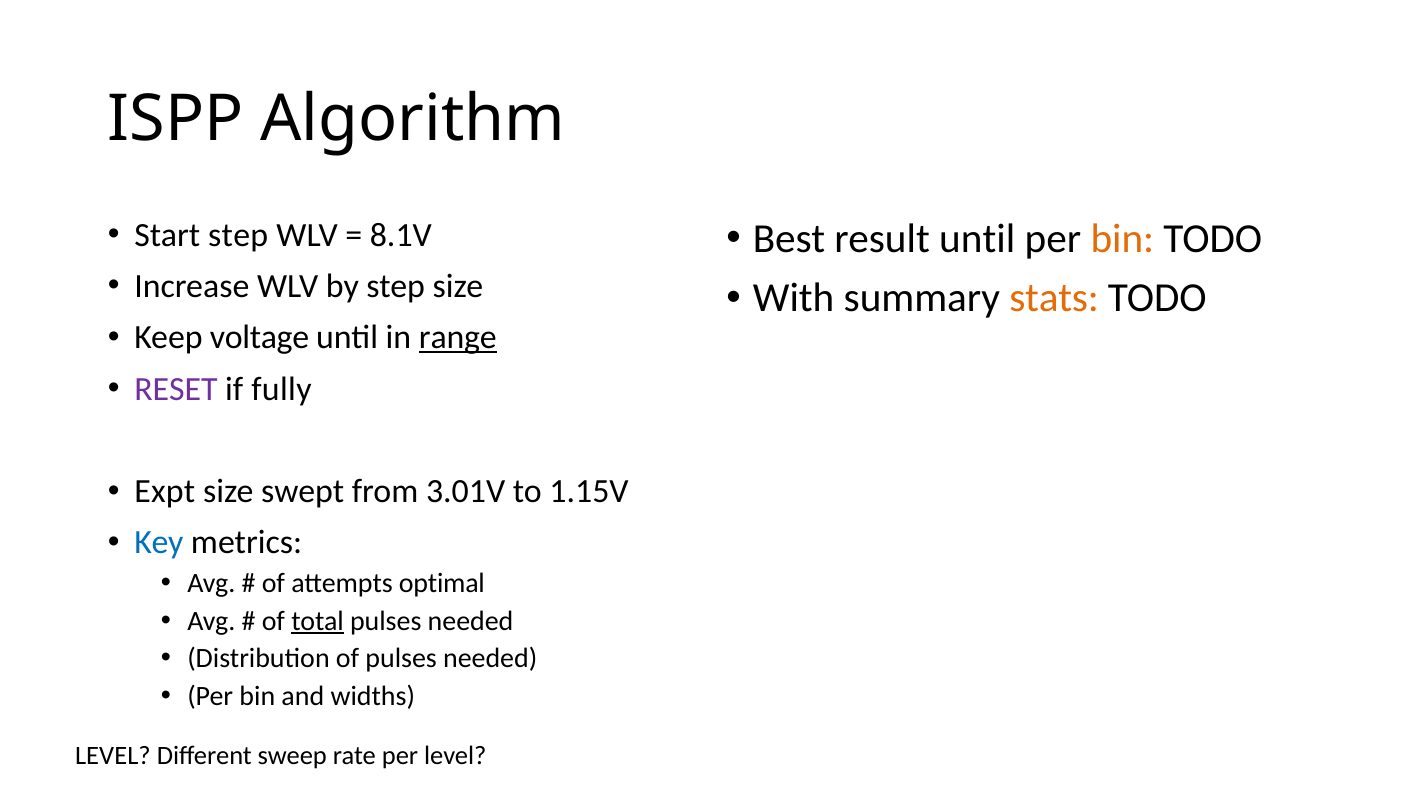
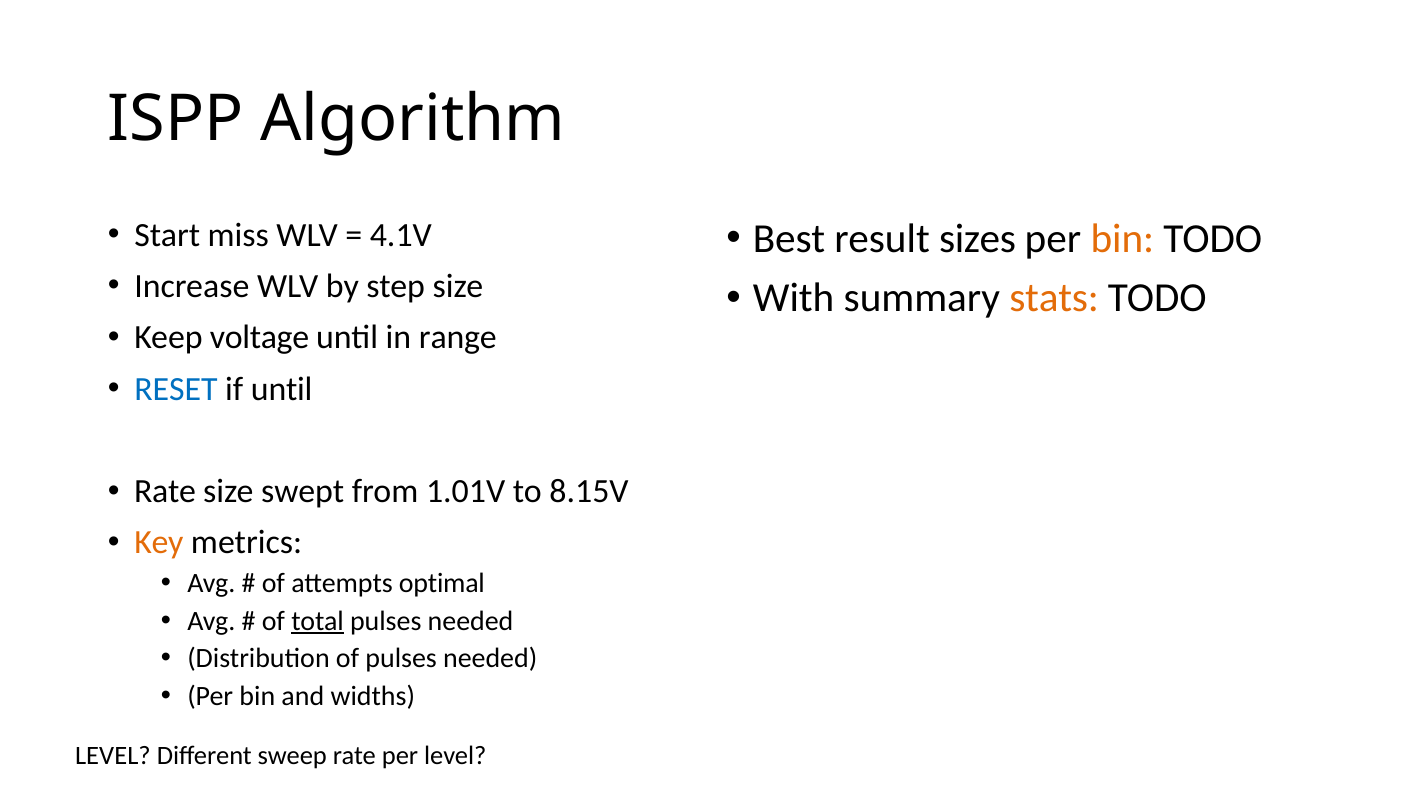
Start step: step -> miss (238, 235)
8.1V: 8.1V -> 4.1V (401, 235)
result until: until -> sizes (977, 239)
range underline: present -> none (458, 338)
RESET colour: purple -> blue (176, 389)
if fully: fully -> until (282, 389)
Expt: Expt -> Rate (165, 492)
3.01V: 3.01V -> 1.01V (466, 492)
1.15V: 1.15V -> 8.15V (589, 492)
Key colour: blue -> orange (159, 543)
